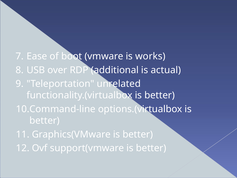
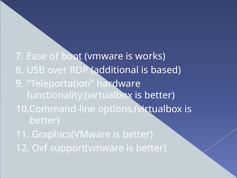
actual: actual -> based (166, 70)
unrelated: unrelated -> hardware (119, 84)
